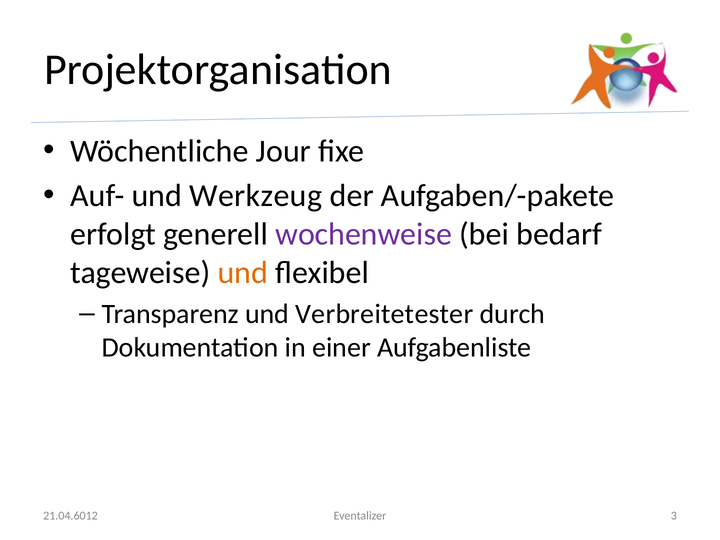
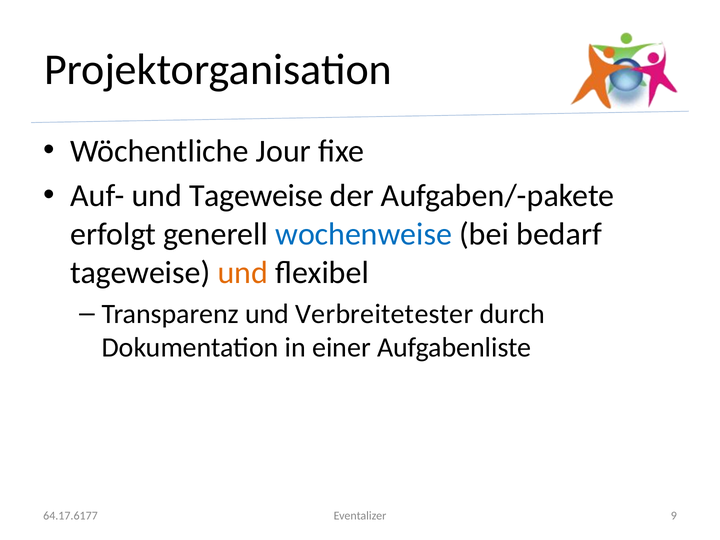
und Werkzeug: Werkzeug -> Tageweise (256, 196)
wochenweise colour: purple -> blue (364, 234)
3: 3 -> 9 (674, 516)
21.04.6012: 21.04.6012 -> 64.17.6177 (70, 516)
